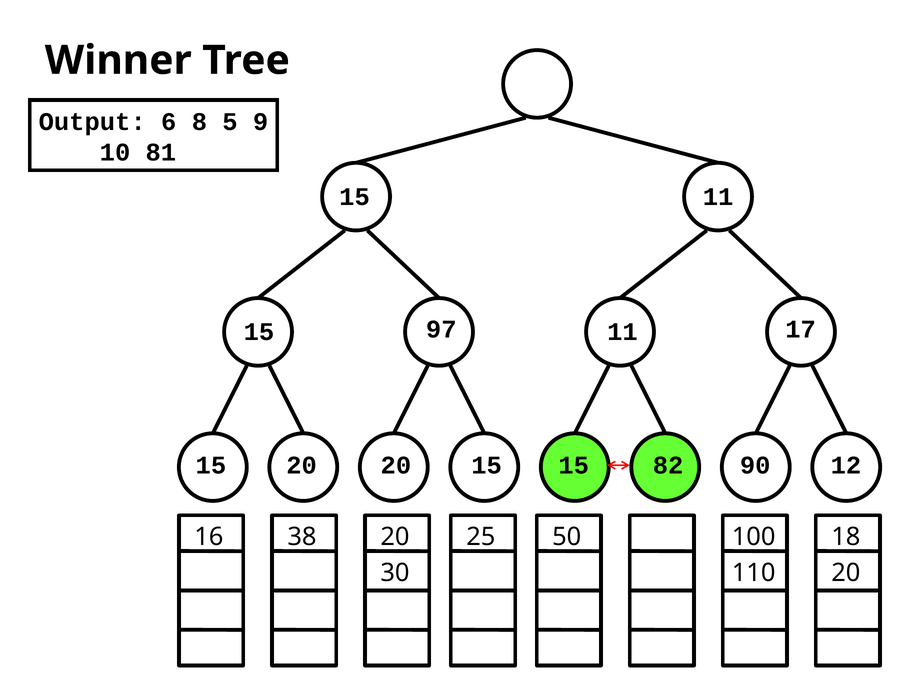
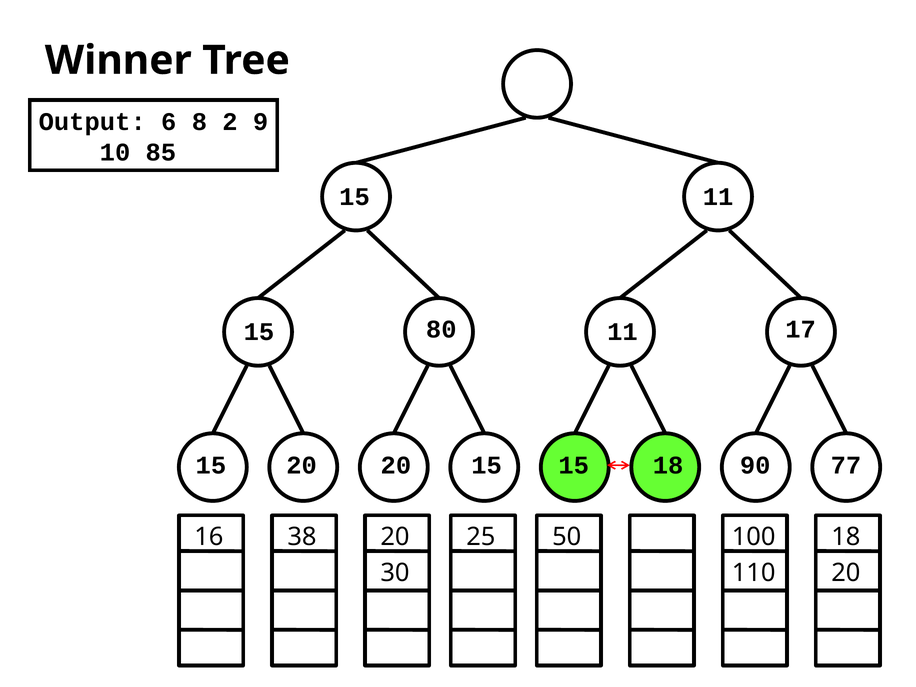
5: 5 -> 2 (230, 122)
81: 81 -> 85 (161, 152)
97: 97 -> 80 (441, 329)
15 82: 82 -> 18 (668, 465)
12: 12 -> 77 (846, 465)
